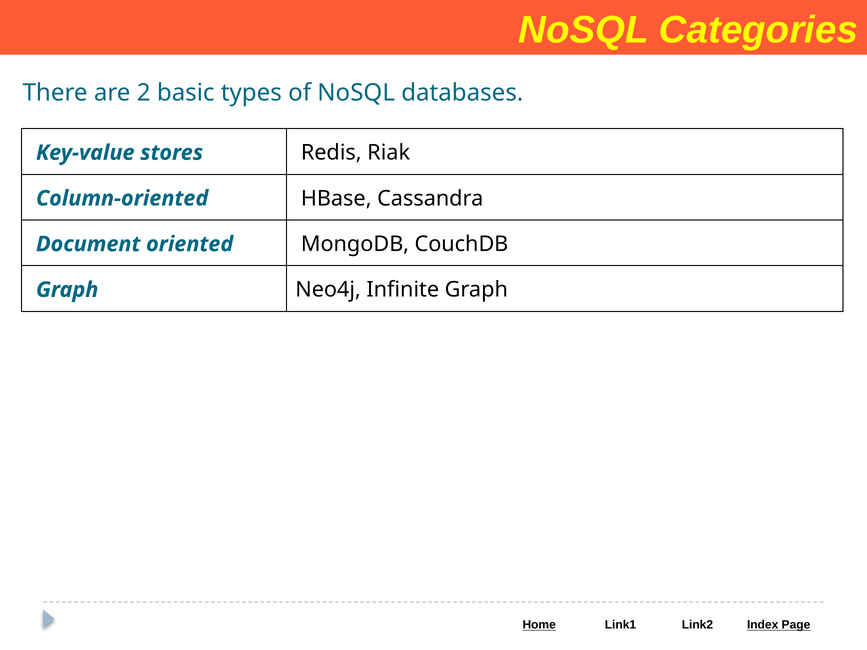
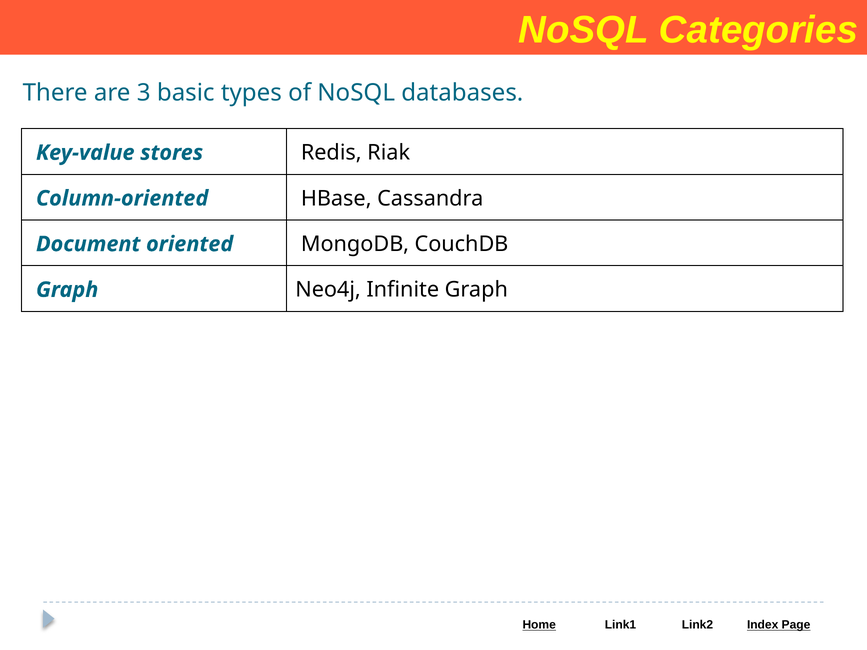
2: 2 -> 3 (144, 93)
